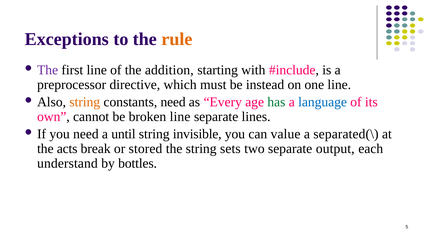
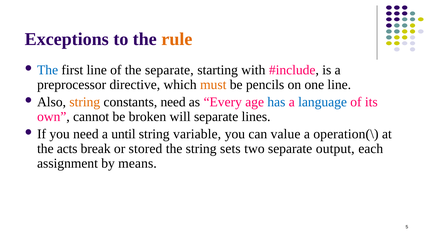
The colour: purple -> blue (48, 70)
the addition: addition -> separate (169, 70)
must colour: black -> orange (213, 85)
instead: instead -> pencils (265, 85)
has colour: green -> blue (276, 102)
broken line: line -> will (180, 116)
invisible: invisible -> variable (197, 134)
separated(\: separated(\ -> operation(\ (346, 134)
understand: understand -> assignment (68, 163)
bottles: bottles -> means (138, 163)
